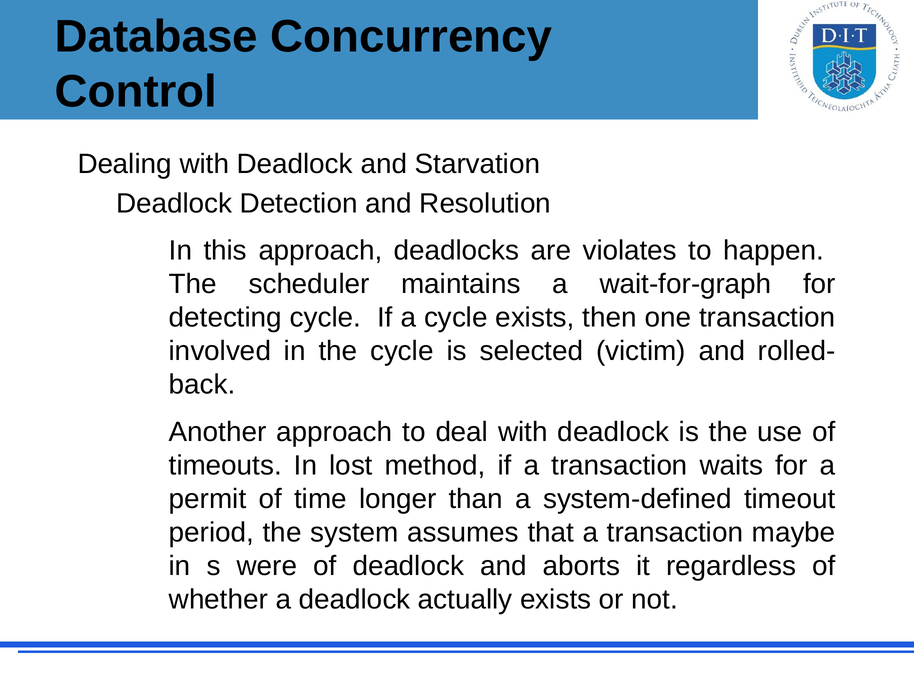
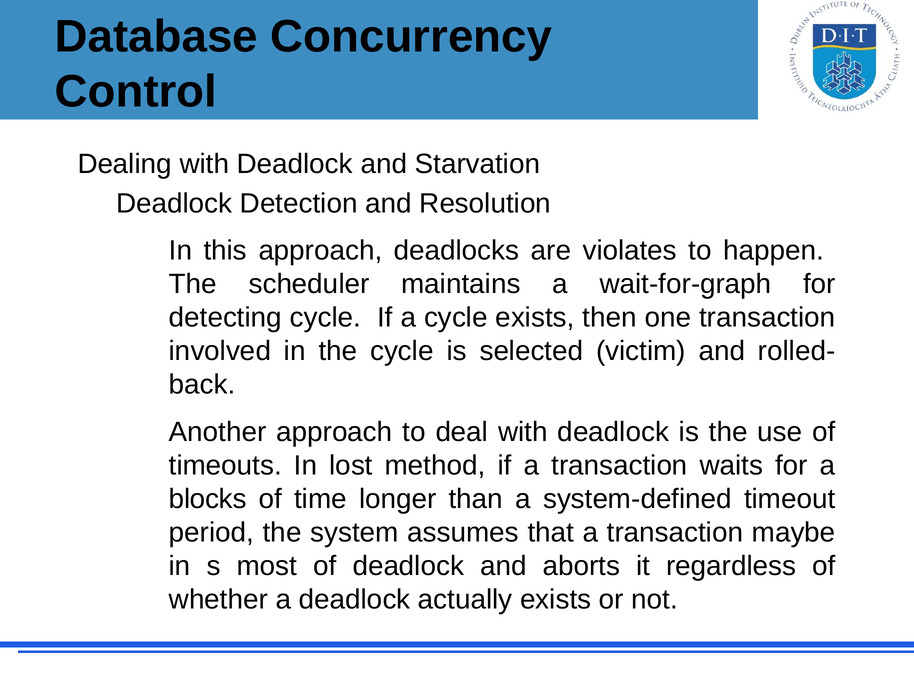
permit: permit -> blocks (208, 499)
were: were -> most (267, 566)
